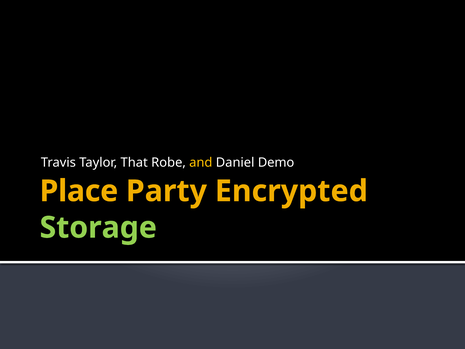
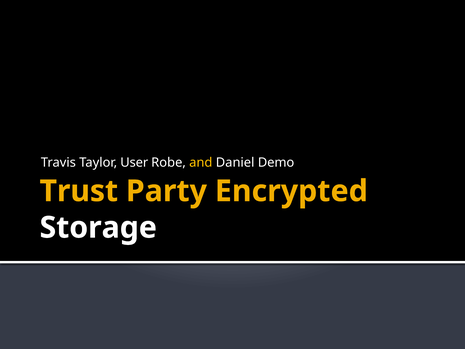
That: That -> User (134, 162)
Place: Place -> Trust (79, 191)
Storage colour: light green -> white (98, 227)
